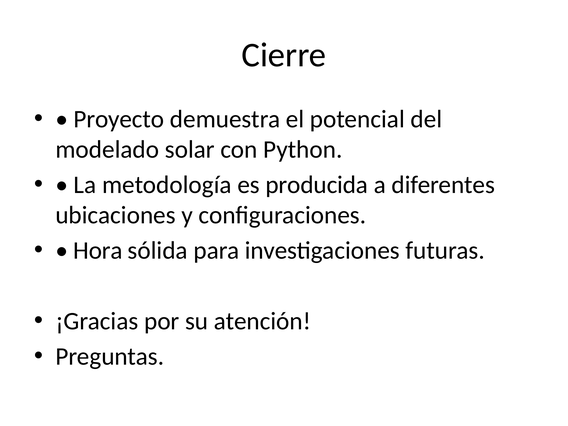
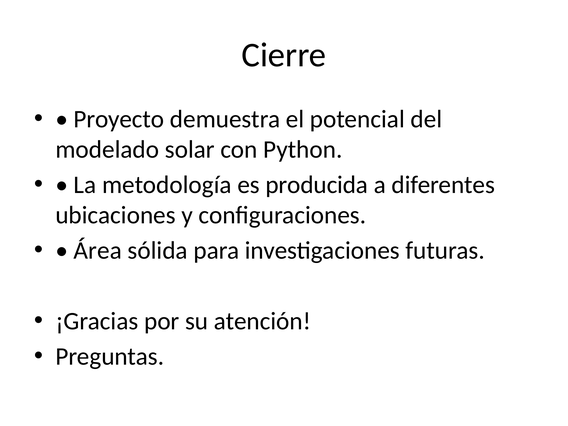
Hora: Hora -> Área (98, 250)
